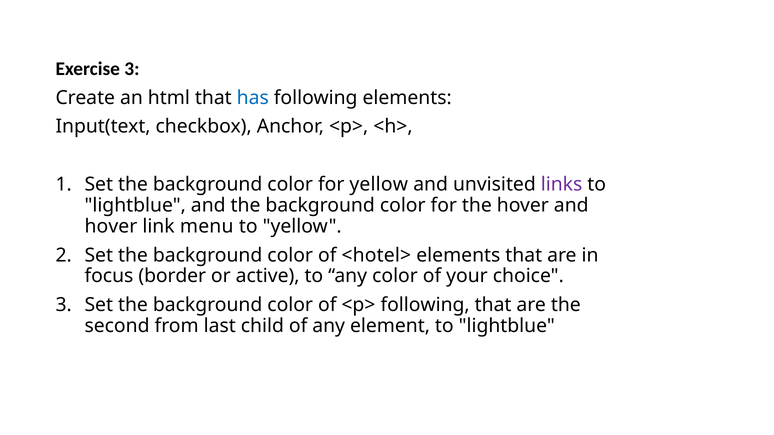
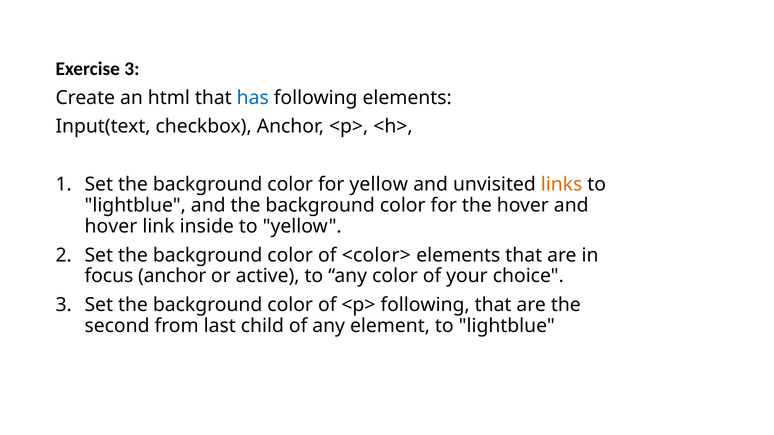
links colour: purple -> orange (562, 185)
menu: menu -> inside (207, 226)
<hotel>: <hotel> -> <color> (376, 255)
focus border: border -> anchor (172, 276)
